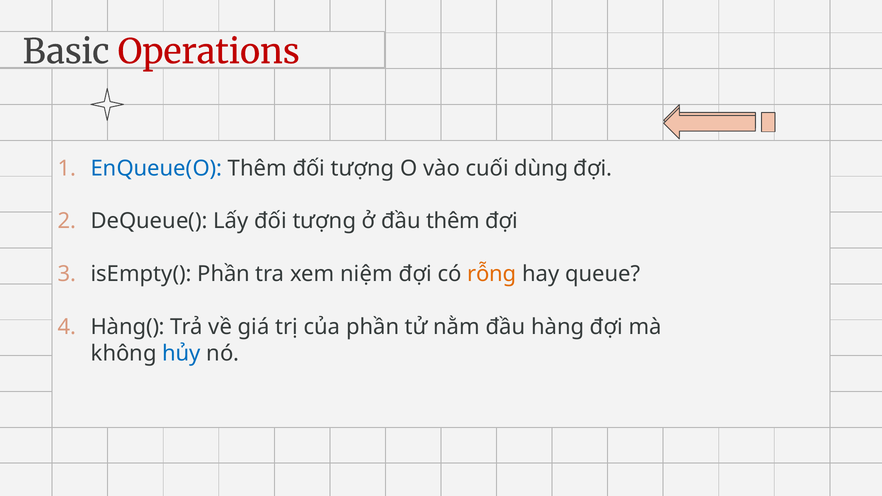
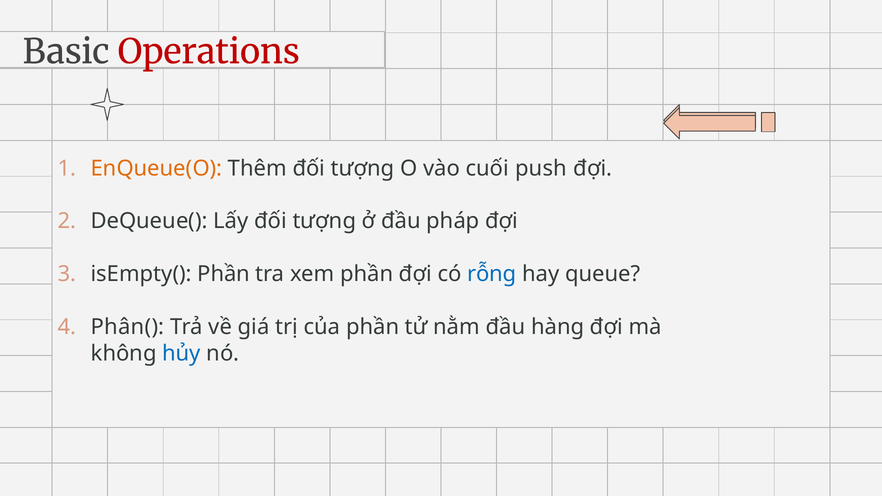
EnQueue(O colour: blue -> orange (156, 168)
dùng: dùng -> push (541, 168)
đầu thêm: thêm -> pháp (453, 221)
xem niệm: niệm -> phần (367, 274)
rỗng colour: orange -> blue (492, 274)
Hàng(: Hàng( -> Phân( (128, 327)
